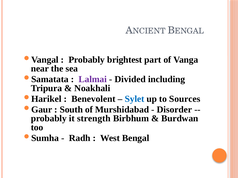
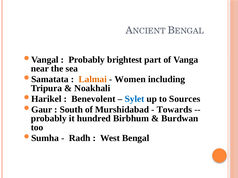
Lalmai colour: purple -> orange (93, 79)
Divided: Divided -> Women (130, 79)
Disorder: Disorder -> Towards (174, 110)
strength: strength -> hundred (94, 119)
